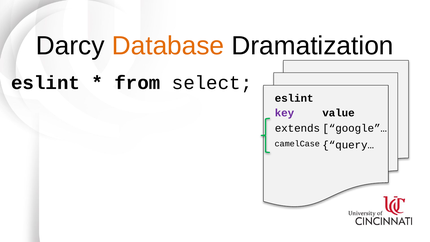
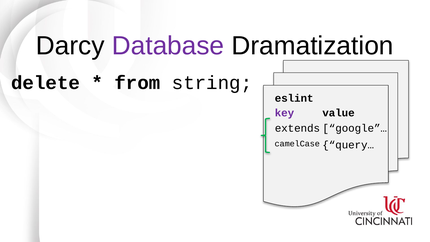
Database colour: orange -> purple (168, 46)
eslint: eslint -> delete (46, 83)
select: select -> string (212, 83)
